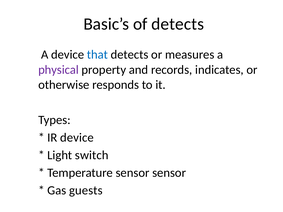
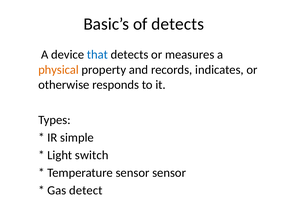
physical colour: purple -> orange (58, 70)
IR device: device -> simple (77, 138)
guests: guests -> detect (86, 191)
